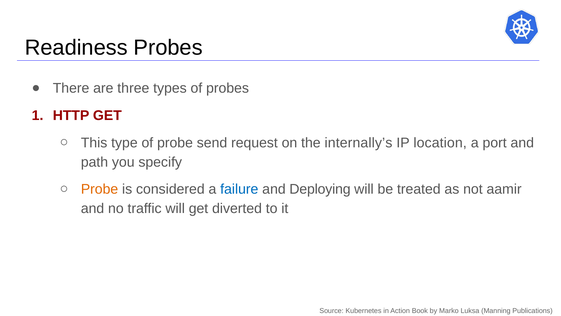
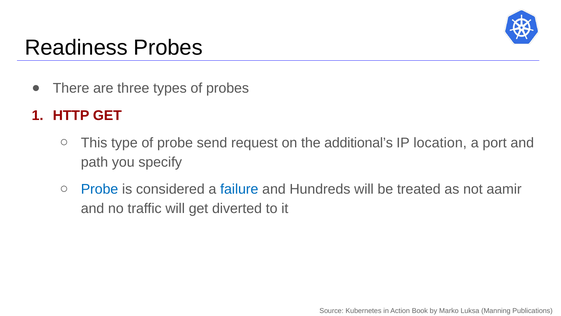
internally’s: internally’s -> additional’s (359, 143)
Probe colour: orange -> blue (100, 189)
Deploying: Deploying -> Hundreds (320, 189)
